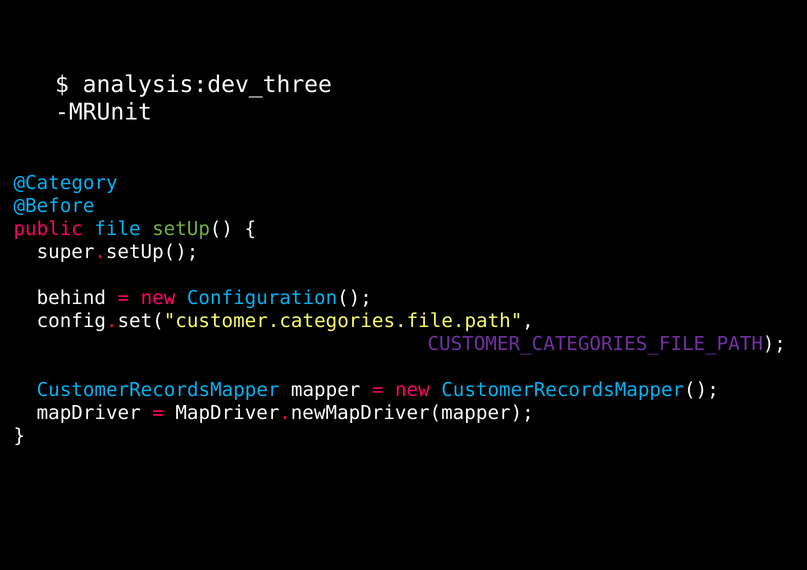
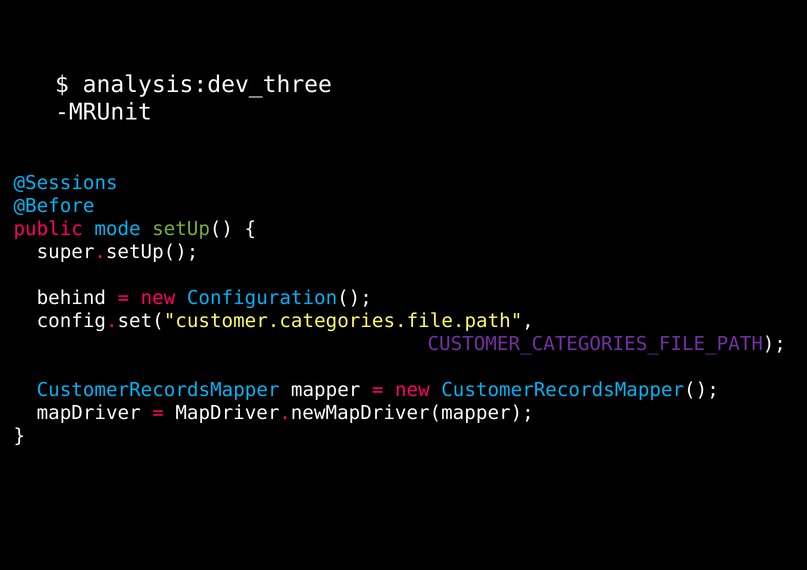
@Category: @Category -> @Sessions (66, 183)
file: file -> mode (118, 229)
